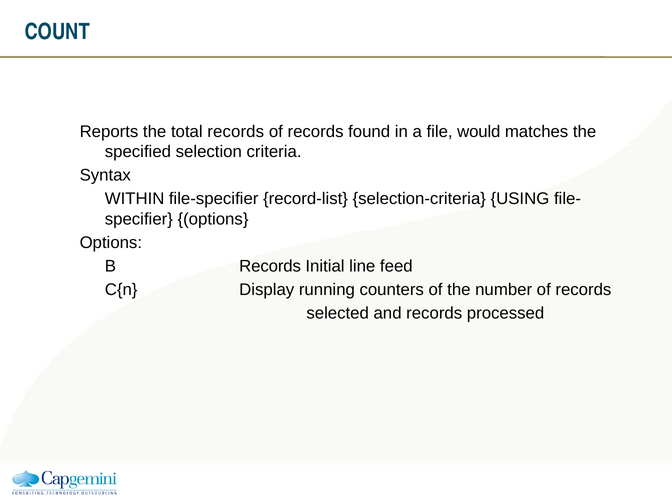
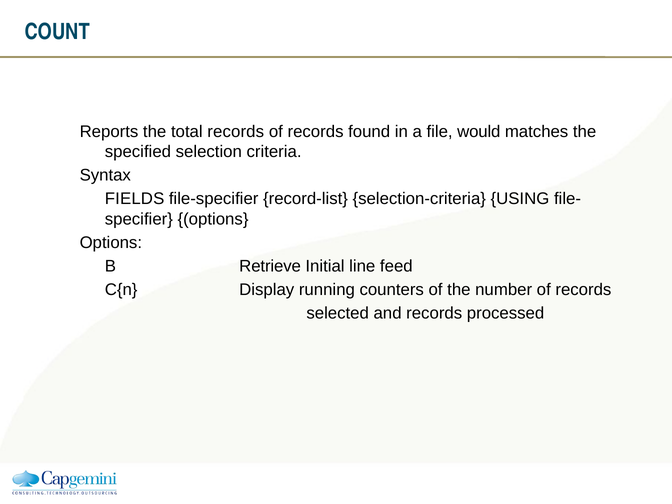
WITHIN: WITHIN -> FIELDS (135, 199)
B Records: Records -> Retrieve (270, 266)
